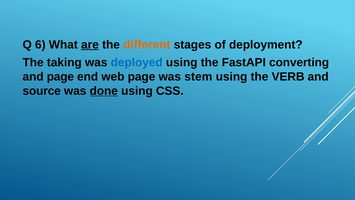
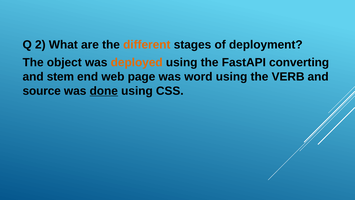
6: 6 -> 2 (40, 45)
are underline: present -> none (90, 45)
taking: taking -> object (64, 62)
deployed colour: blue -> orange (137, 62)
and page: page -> stem (60, 77)
stem: stem -> word (198, 77)
